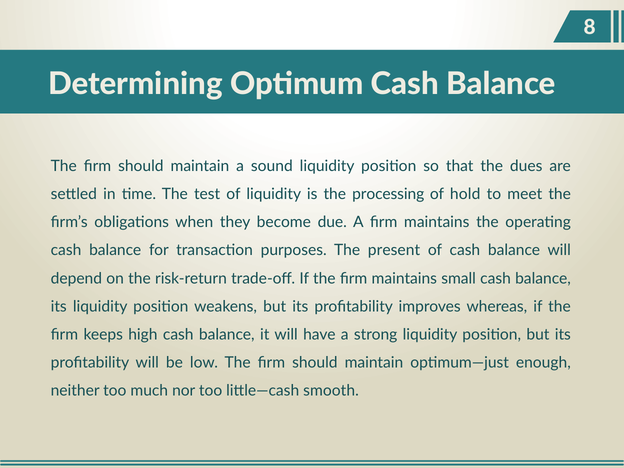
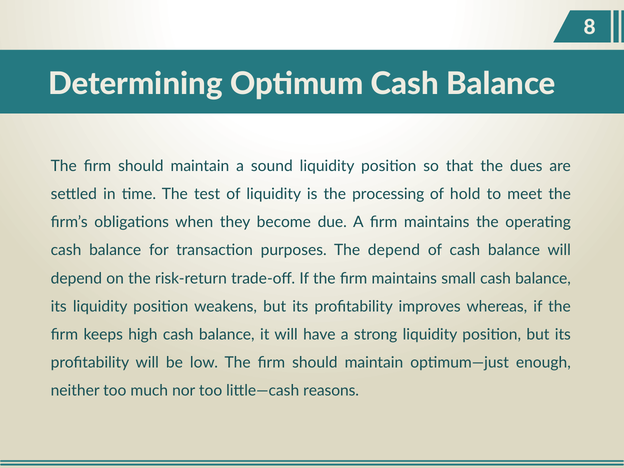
The present: present -> depend (394, 250)
smooth: smooth -> reasons (331, 391)
